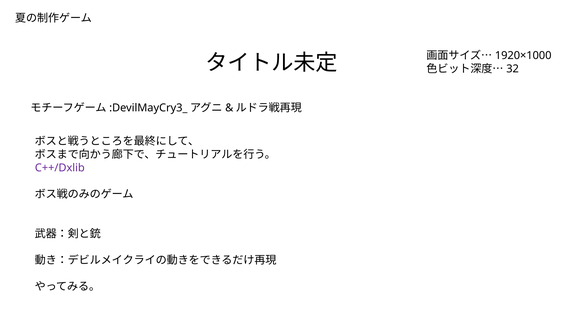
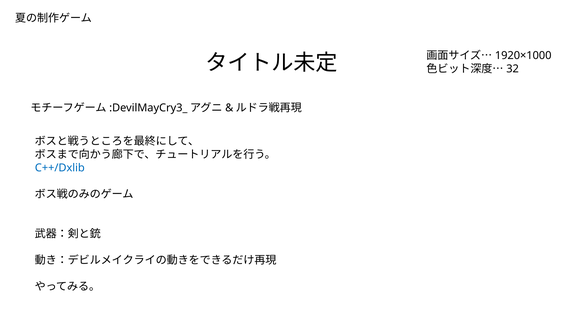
C++/Dxlib colour: purple -> blue (60, 168)
